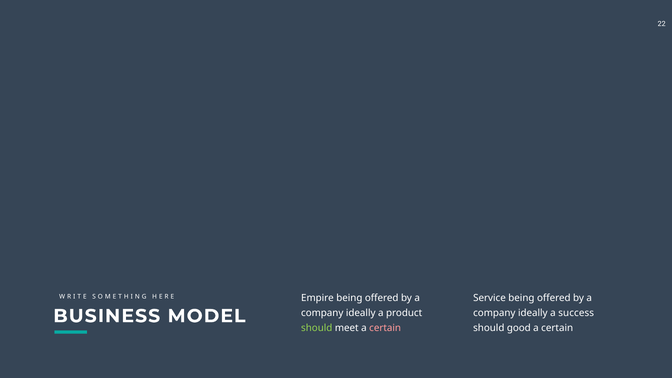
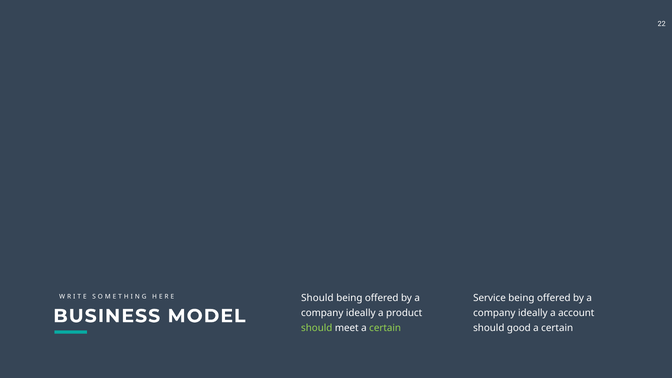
Empire: Empire -> Should (317, 298)
success: success -> account (576, 313)
certain colour: pink -> light green (385, 328)
